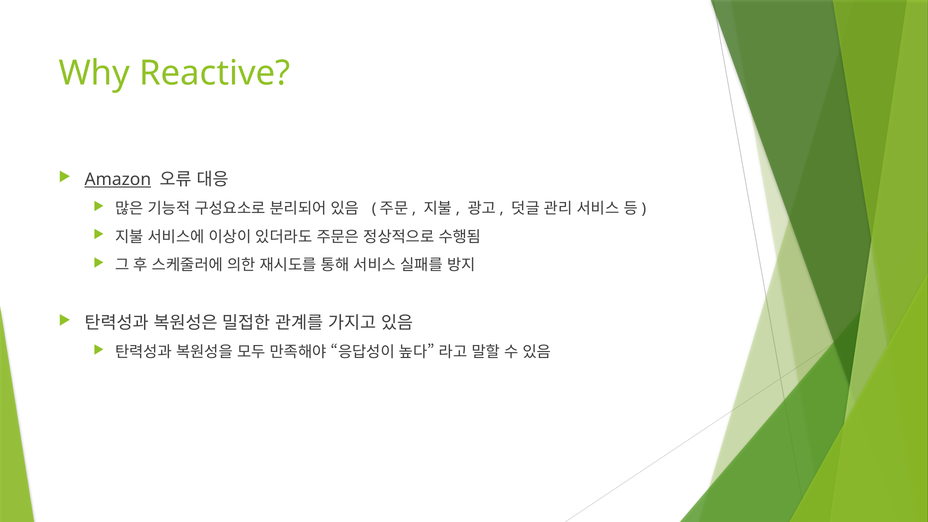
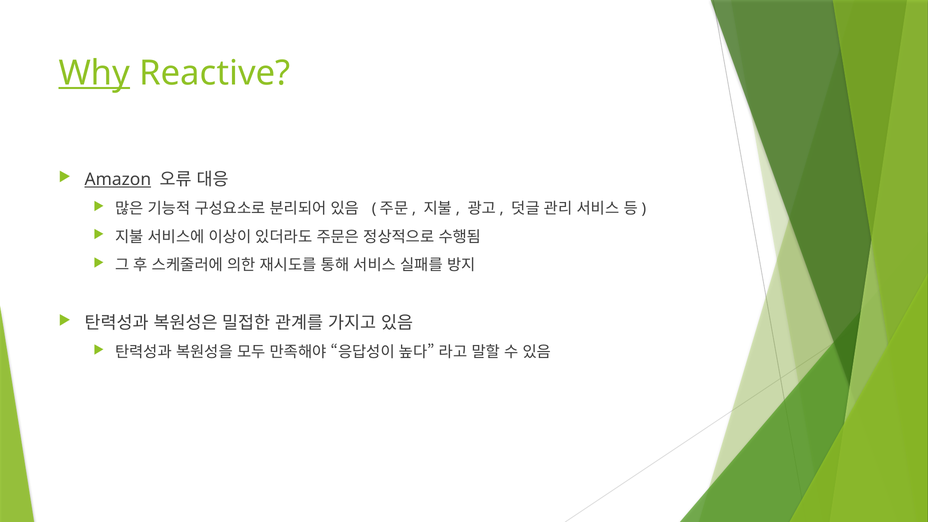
Why underline: none -> present (94, 73)
